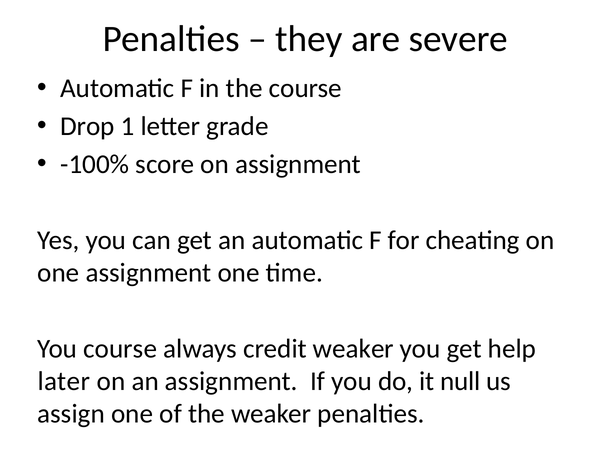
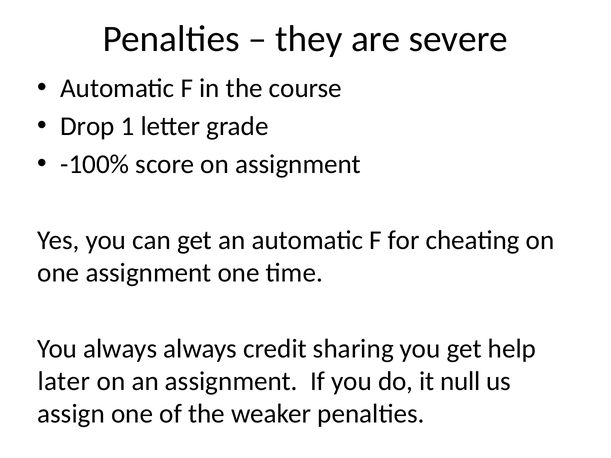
You course: course -> always (120, 349)
credit weaker: weaker -> sharing (353, 349)
